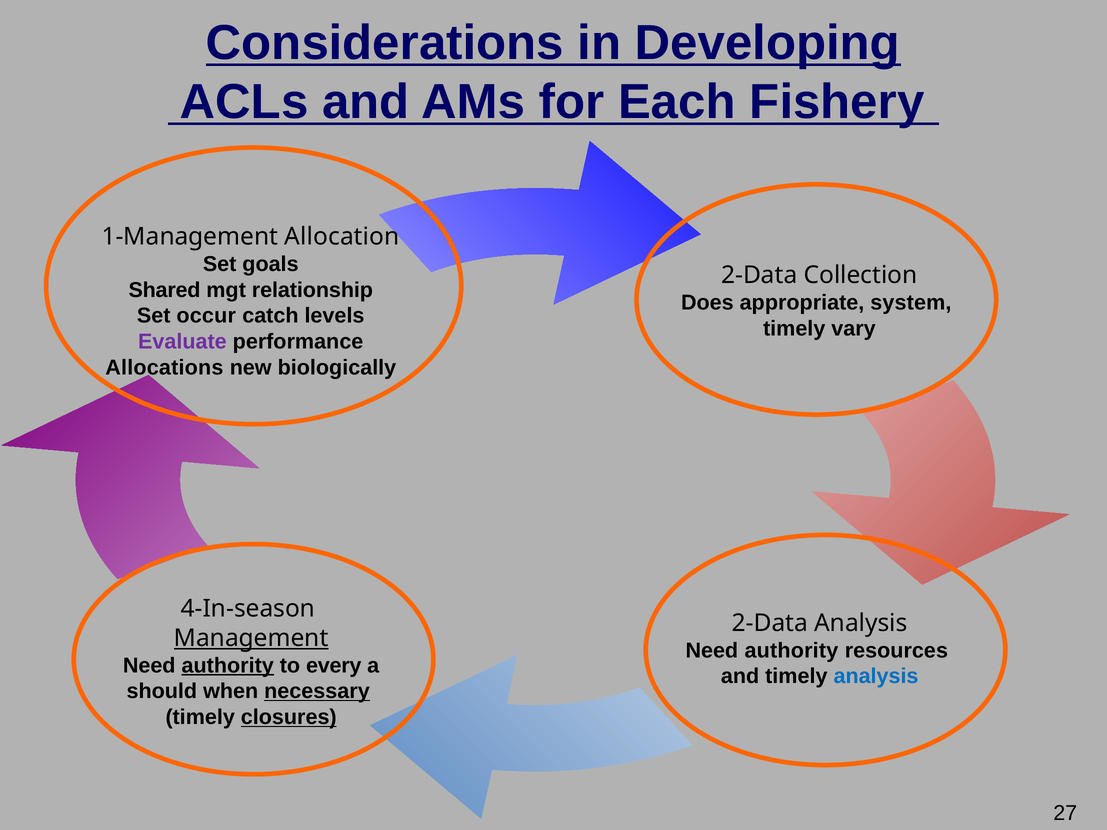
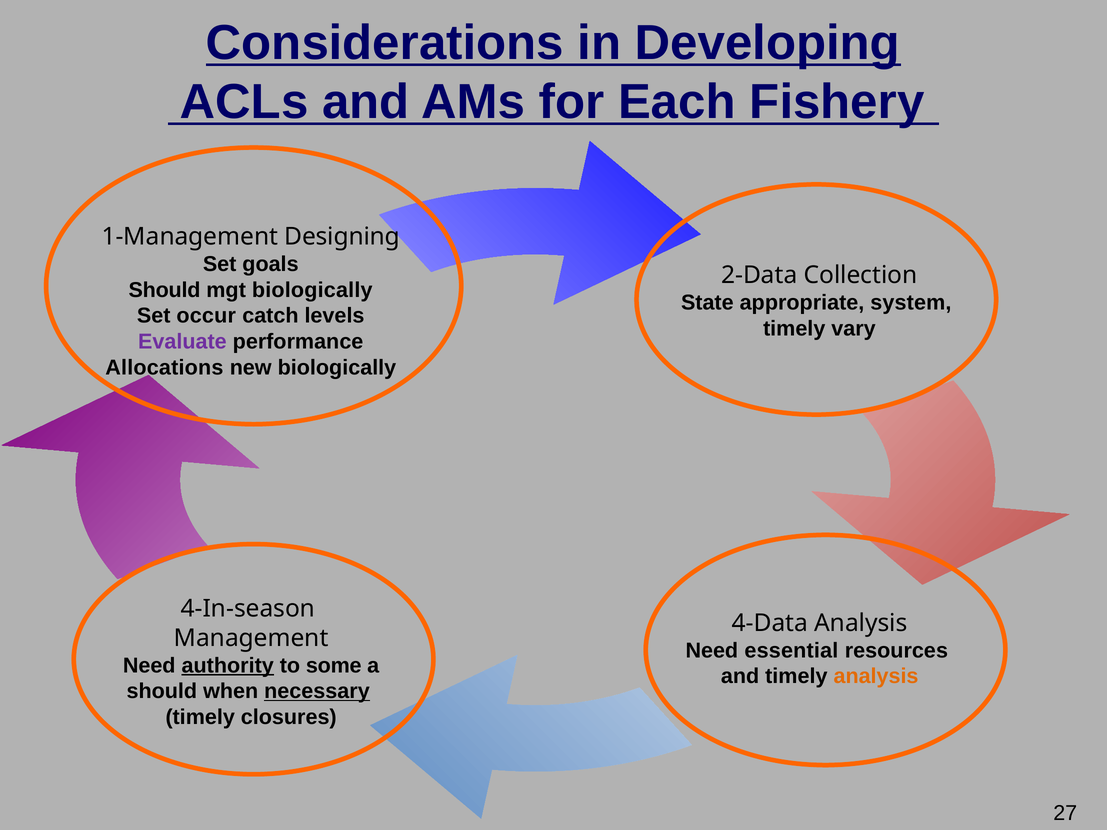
Allocation: Allocation -> Designing (342, 237)
Shared: Shared -> Should (164, 290)
mgt relationship: relationship -> biologically (312, 290)
Does: Does -> State (707, 303)
2-Data: 2-Data -> 4-Data (770, 623)
Management underline: present -> none (251, 638)
authority: authority -> essential (791, 651)
every: every -> some (334, 666)
analysis colour: blue -> orange (876, 676)
closures underline: present -> none (289, 717)
